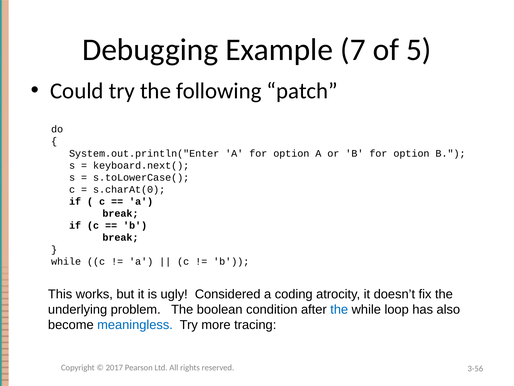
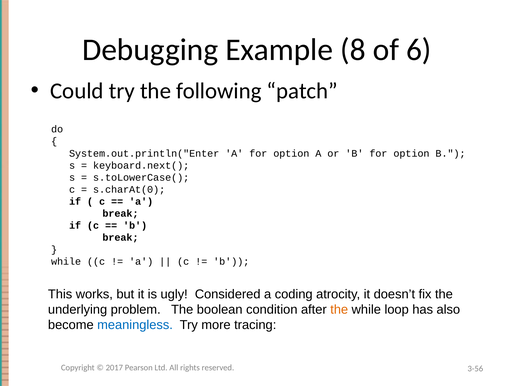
7: 7 -> 8 (353, 50)
5: 5 -> 6 (419, 50)
the colour: blue -> orange (339, 309)
